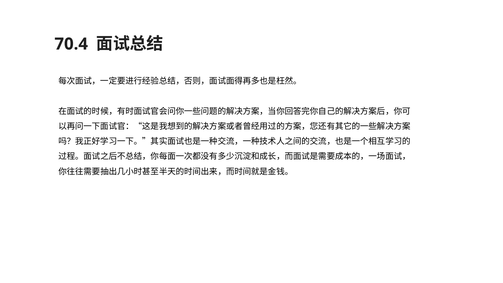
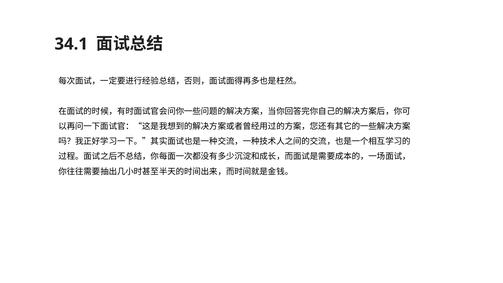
70.4: 70.4 -> 34.1 (71, 44)
